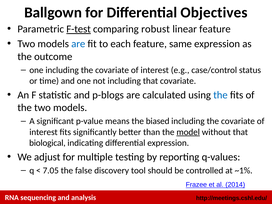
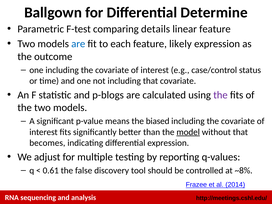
Objectives: Objectives -> Determine (214, 12)
F-test underline: present -> none (79, 29)
robust: robust -> details (156, 29)
same: same -> likely (180, 44)
the colour: blue -> purple (220, 95)
biological: biological -> becomes (47, 143)
7.05: 7.05 -> 0.61 (51, 170)
~1%: ~1% -> ~8% (244, 170)
